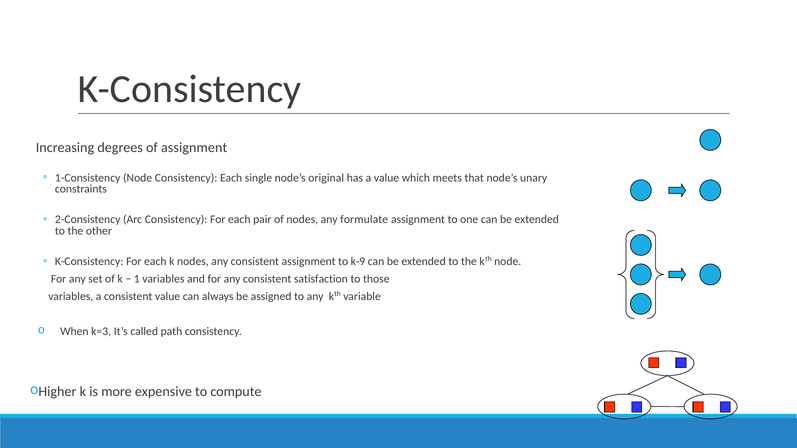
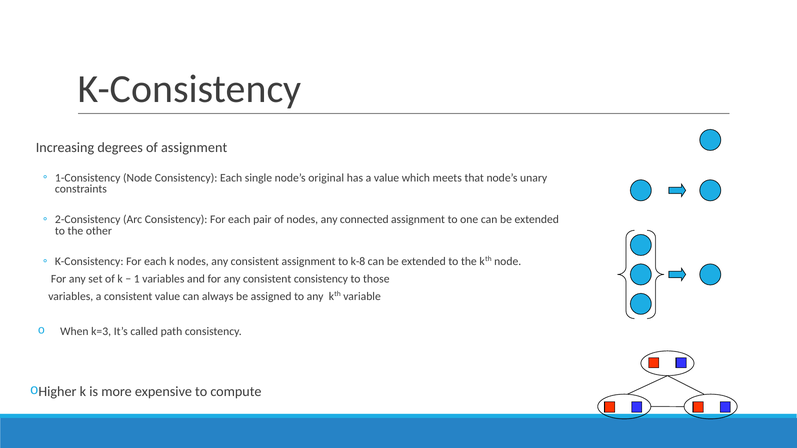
formulate: formulate -> connected (364, 220)
k-9: k-9 -> k-8 (358, 262)
consistent satisfaction: satisfaction -> consistency (321, 279)
